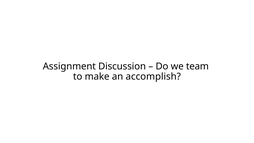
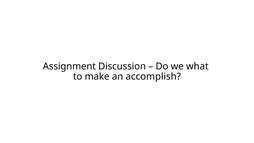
team: team -> what (197, 66)
